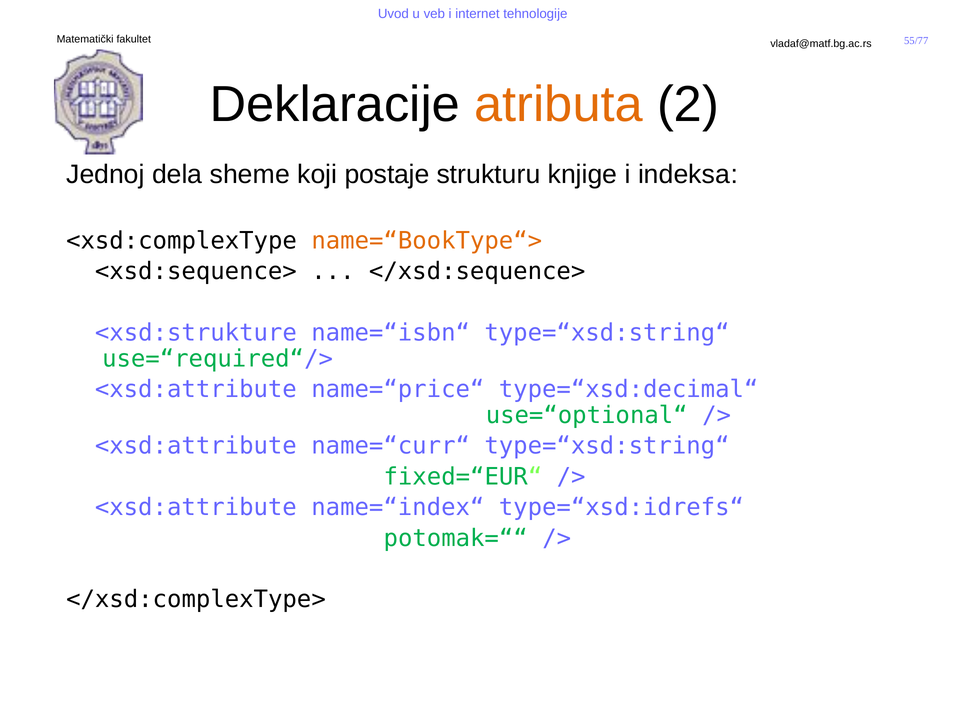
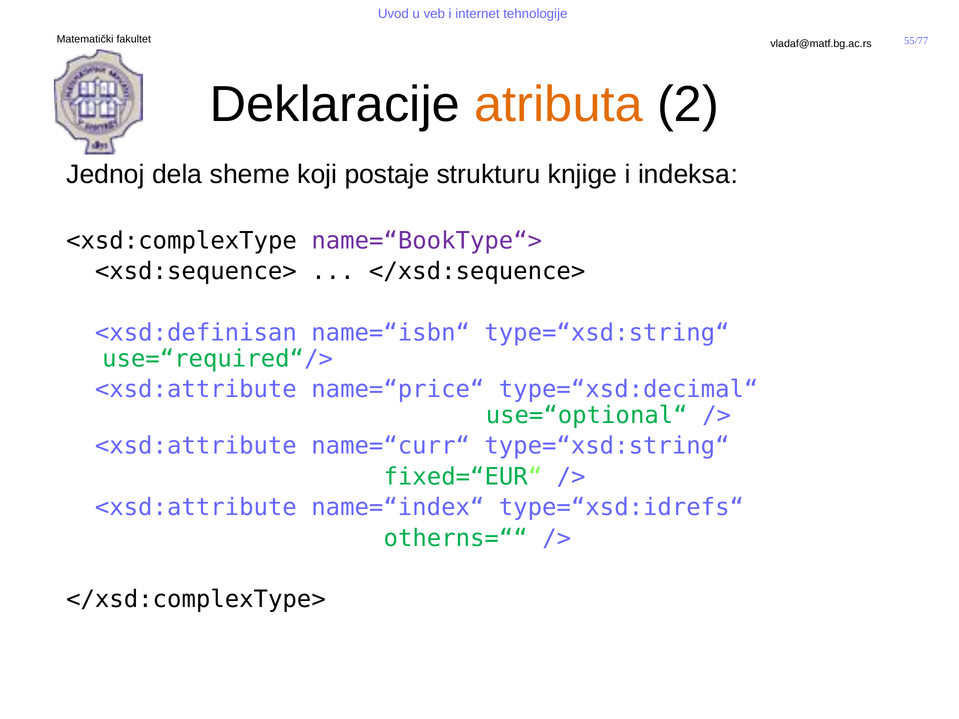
name=“BookType“> colour: orange -> purple (427, 241)
<xsd:strukture: <xsd:strukture -> <xsd:definisan (196, 333)
potomak=““: potomak=““ -> otherns=““ (456, 538)
